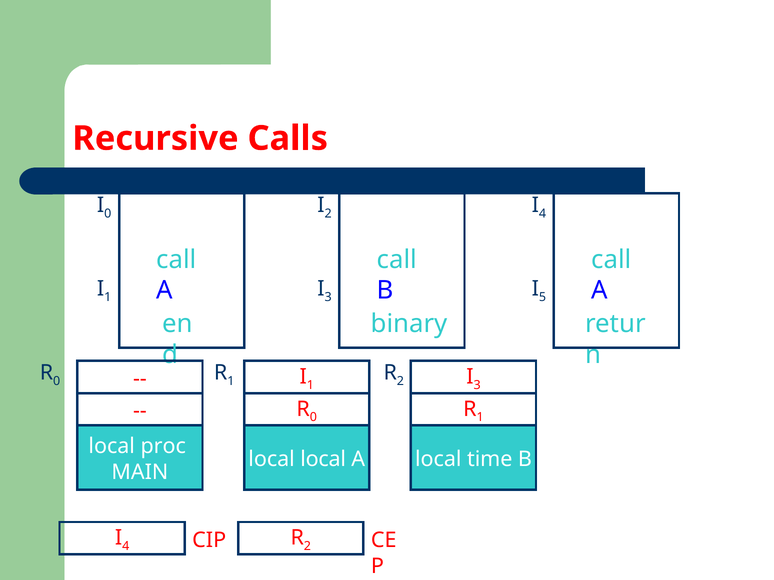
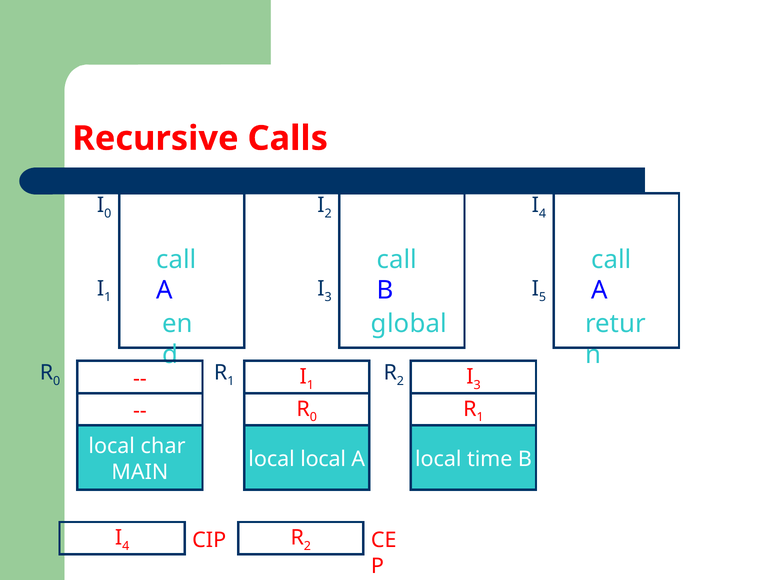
binary: binary -> global (409, 324)
proc: proc -> char (163, 447)
